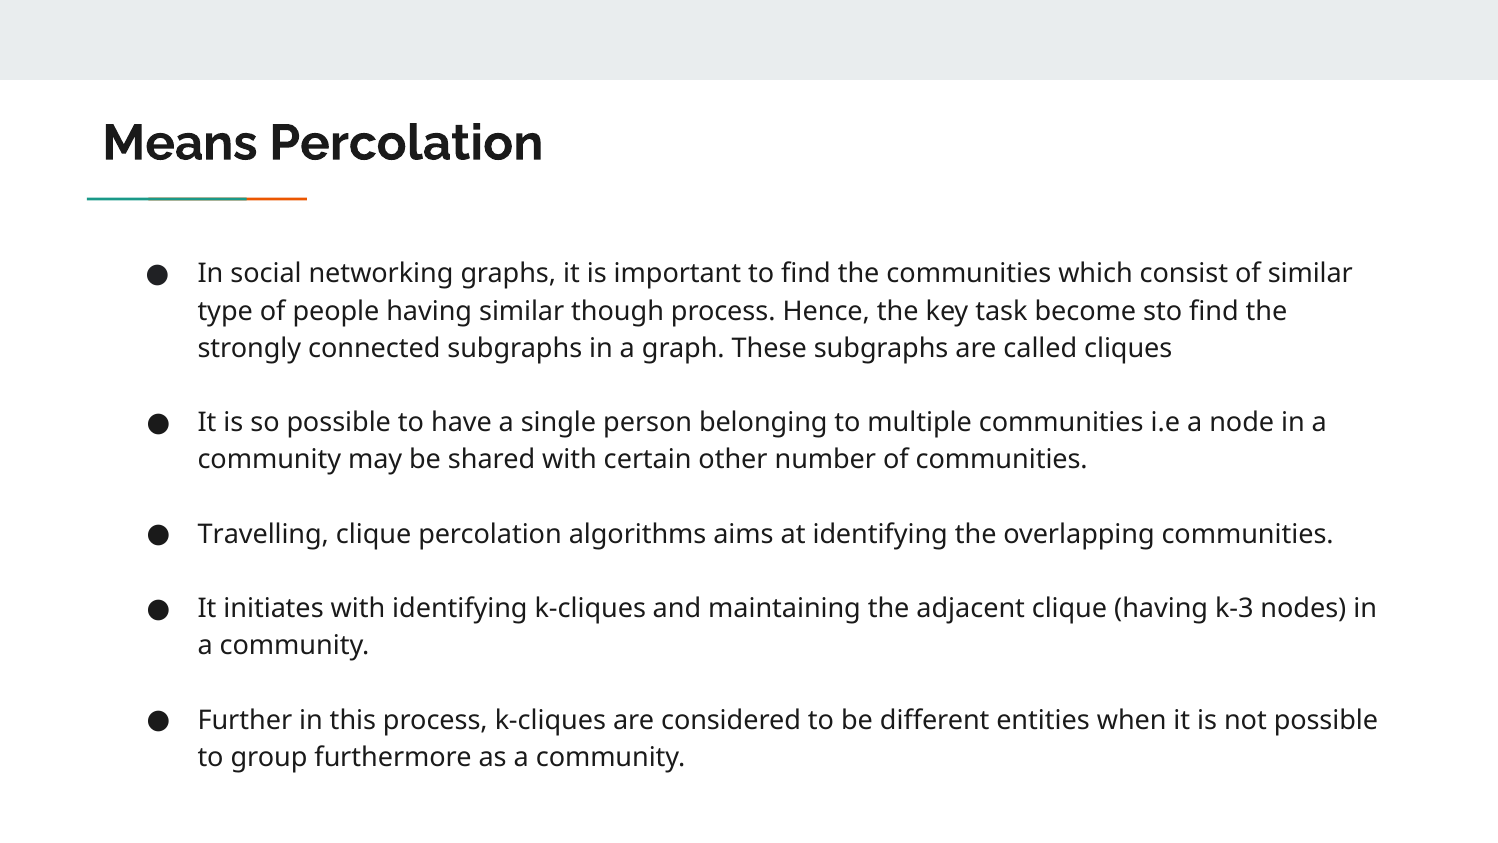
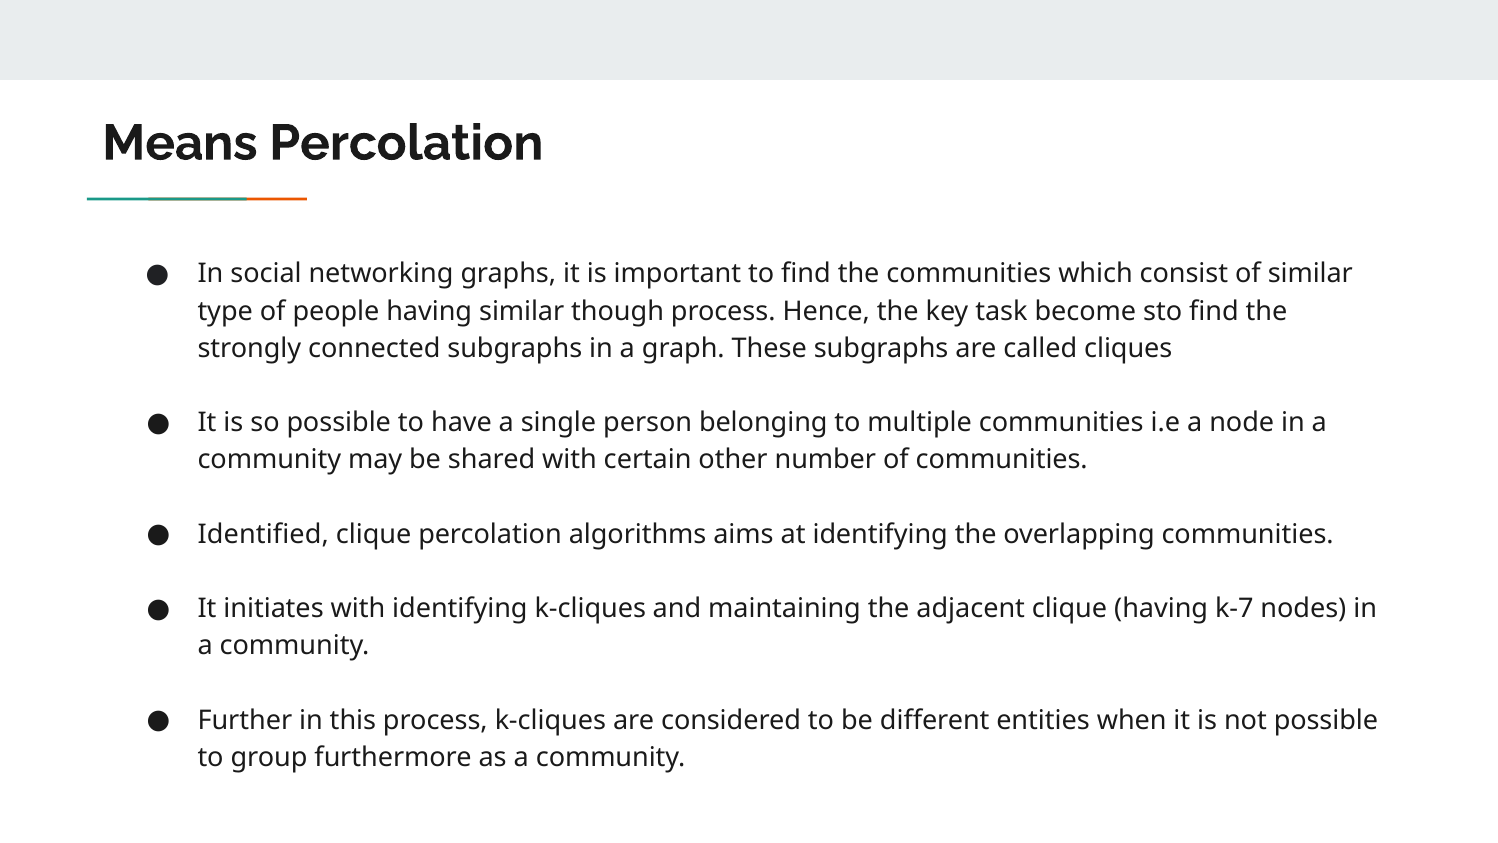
Travelling: Travelling -> Identified (263, 534)
k-3: k-3 -> k-7 (1234, 608)
